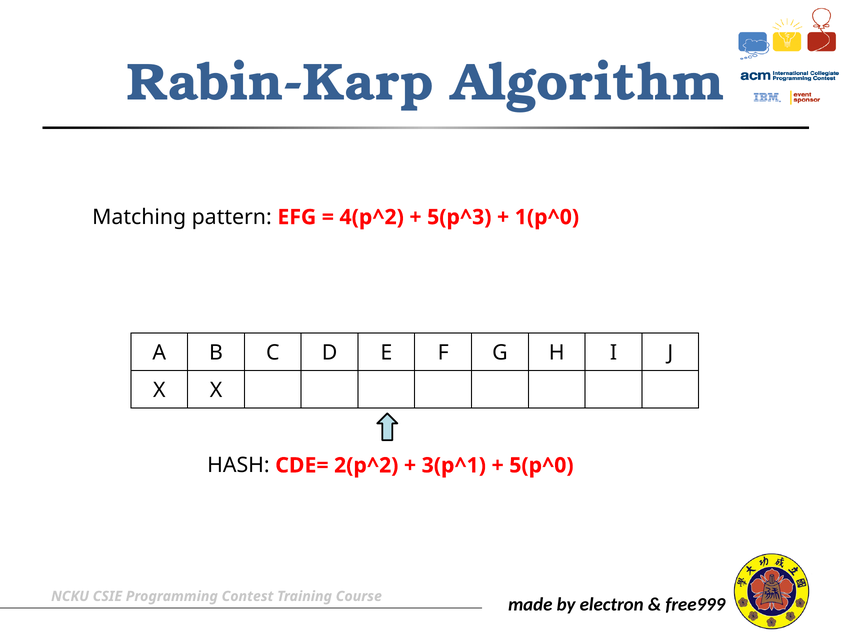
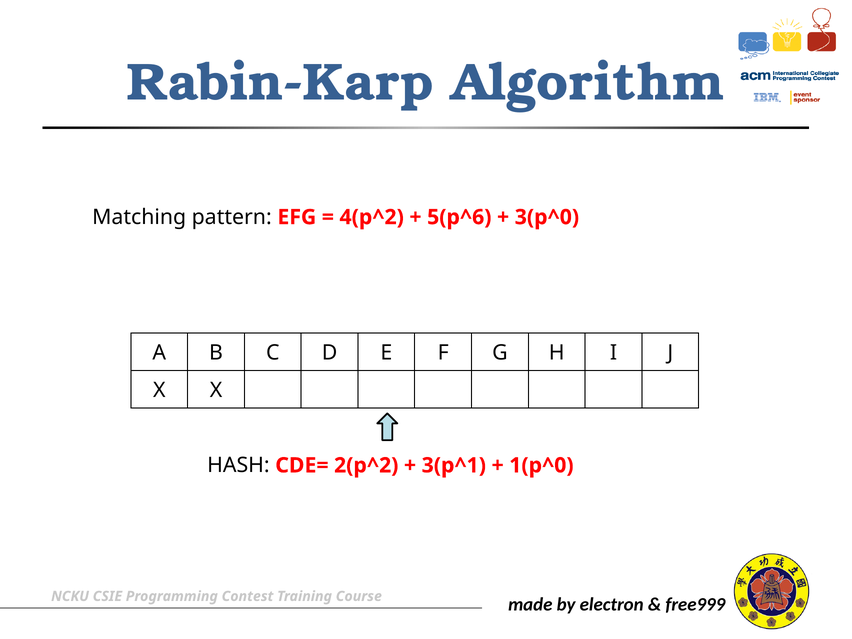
5(p^3: 5(p^3 -> 5(p^6 (459, 217)
1(p^0: 1(p^0 -> 3(p^0 (547, 217)
5(p^0: 5(p^0 -> 1(p^0 (541, 465)
